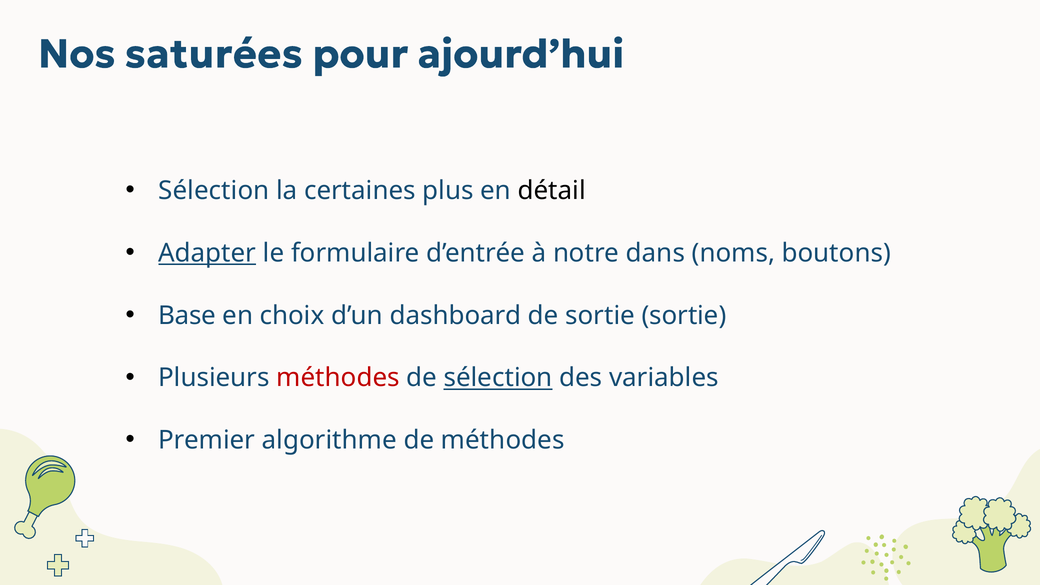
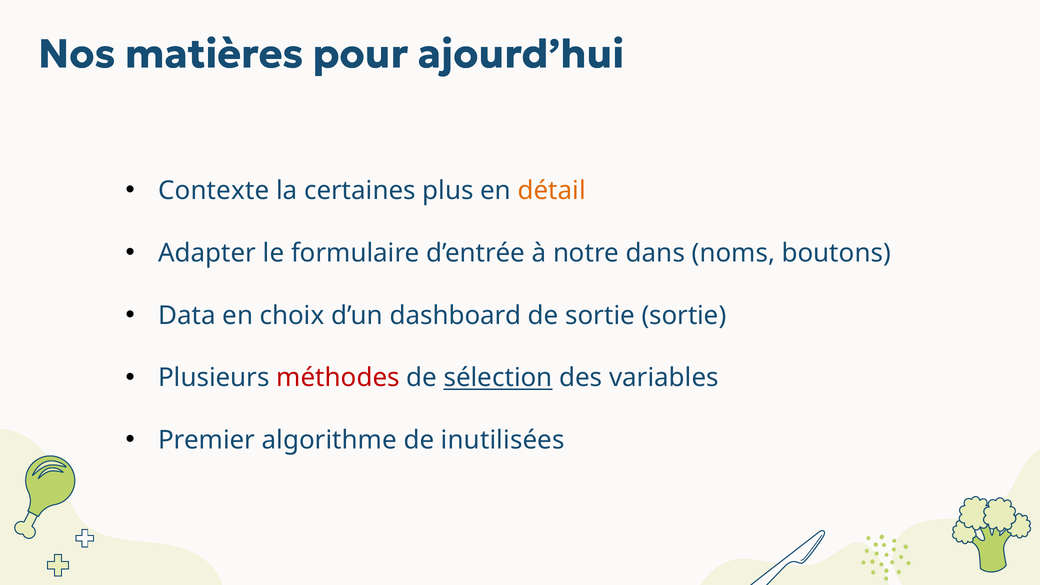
saturées: saturées -> matières (214, 54)
Sélection: Sélection -> Contexte (214, 191)
détail colour: black -> orange (552, 191)
Adapter underline: present -> none (207, 253)
Base: Base -> Data (187, 315)
de méthodes: méthodes -> inutilisées (503, 440)
